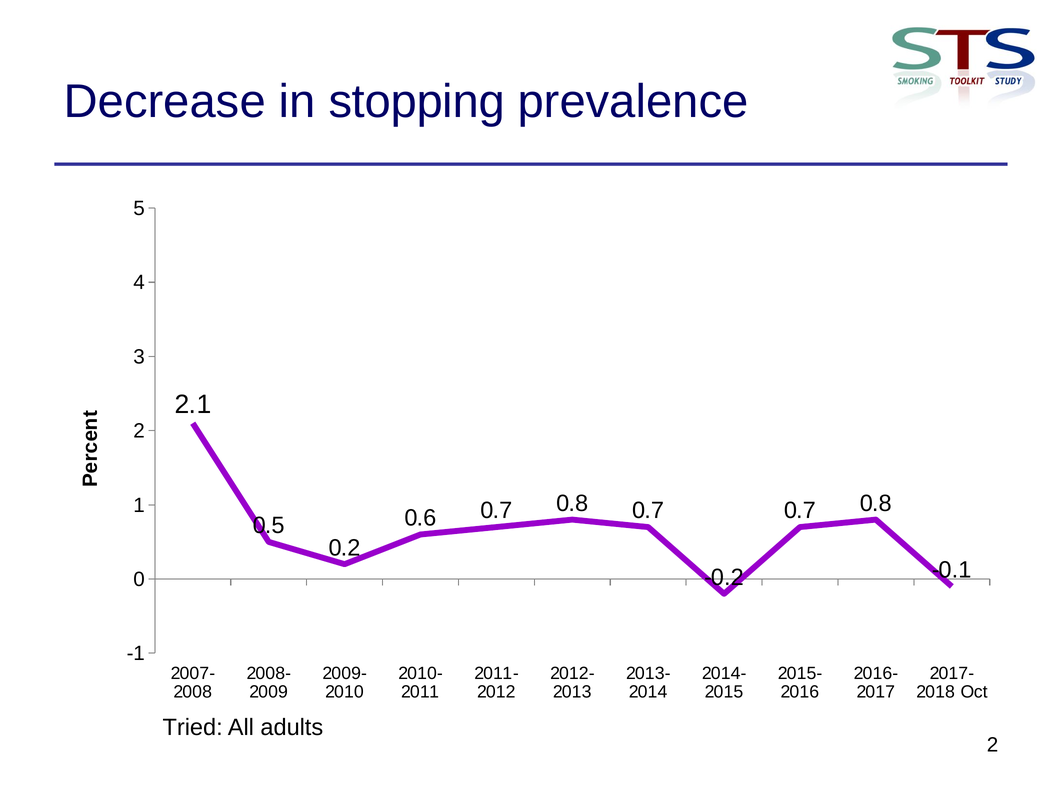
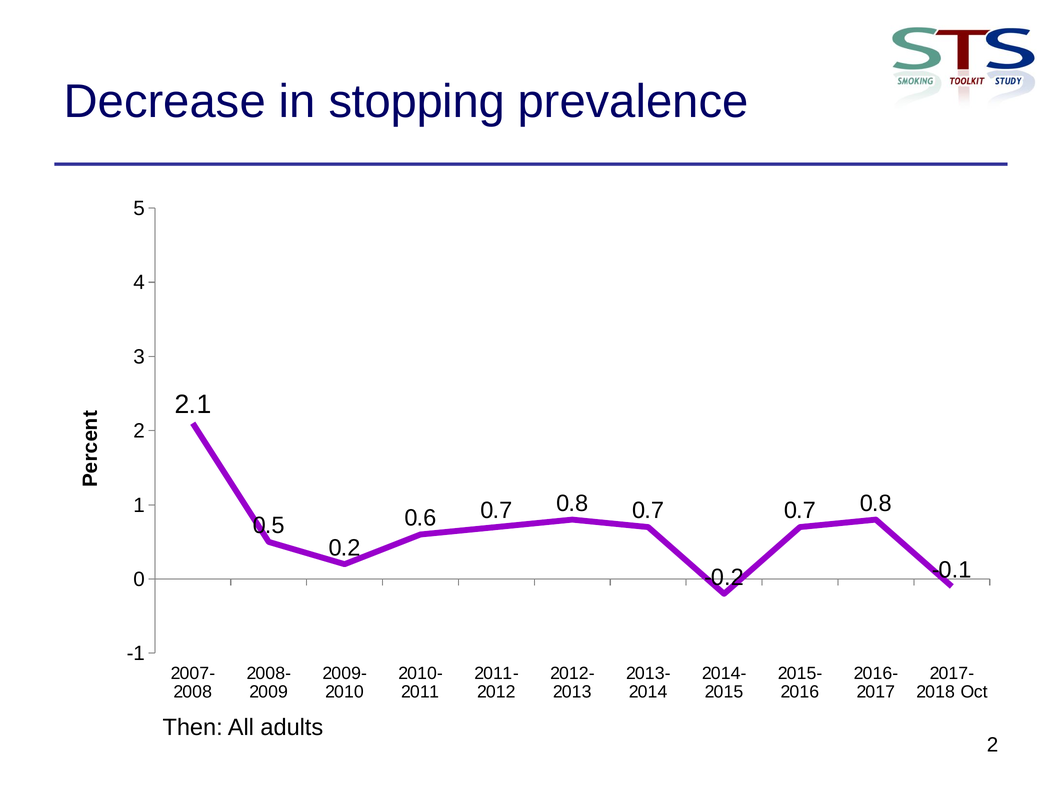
Tried: Tried -> Then (193, 727)
